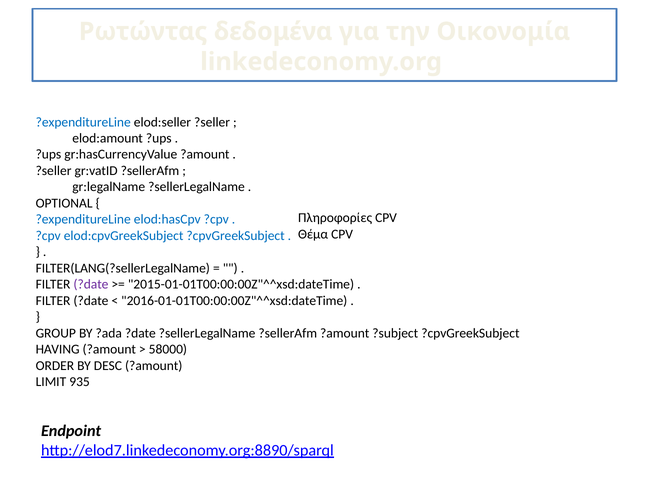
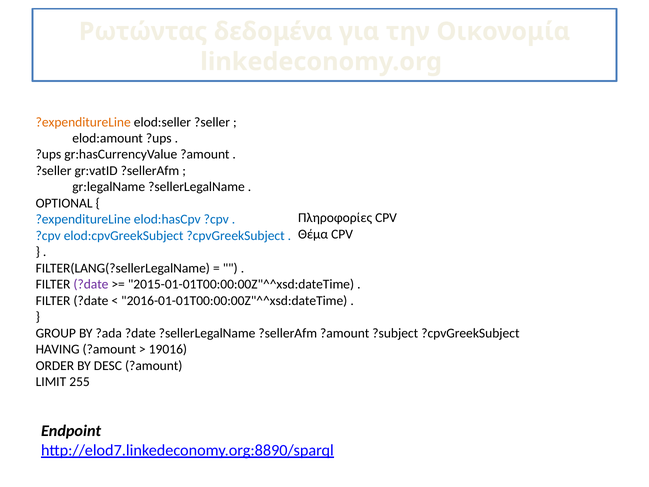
?expenditureLine colour: blue -> orange (83, 122)
58000: 58000 -> 19016 (168, 349)
935: 935 -> 255 (80, 382)
